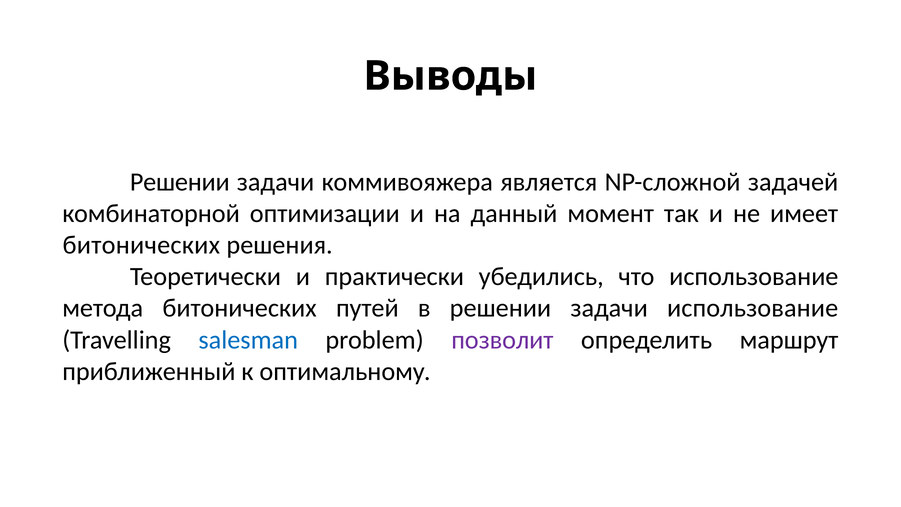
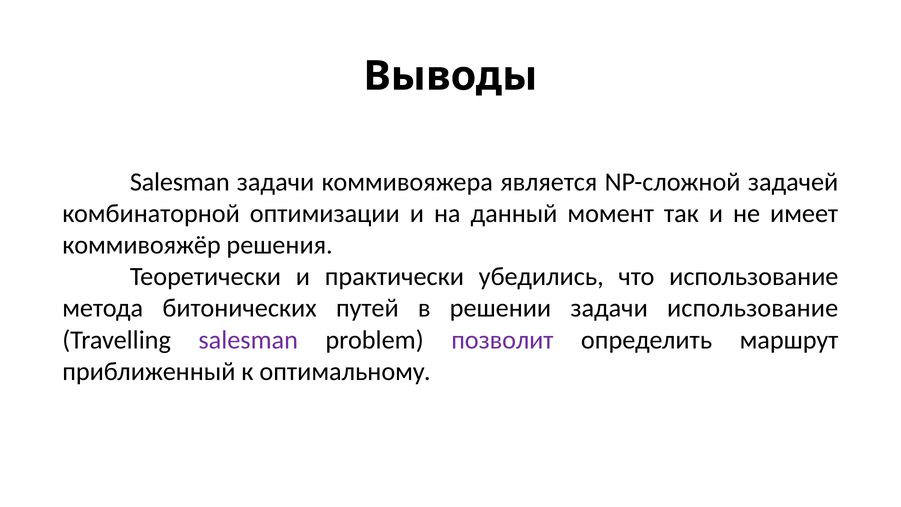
Решении: Решении -> Salesman (180, 182)
битонических: битонических -> коммивояжёр (142, 245)
salesman colour: blue -> purple (248, 340)
